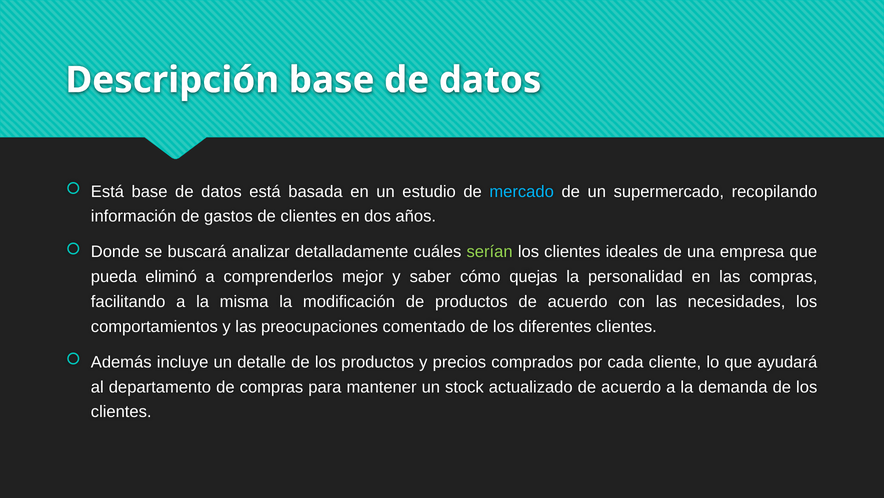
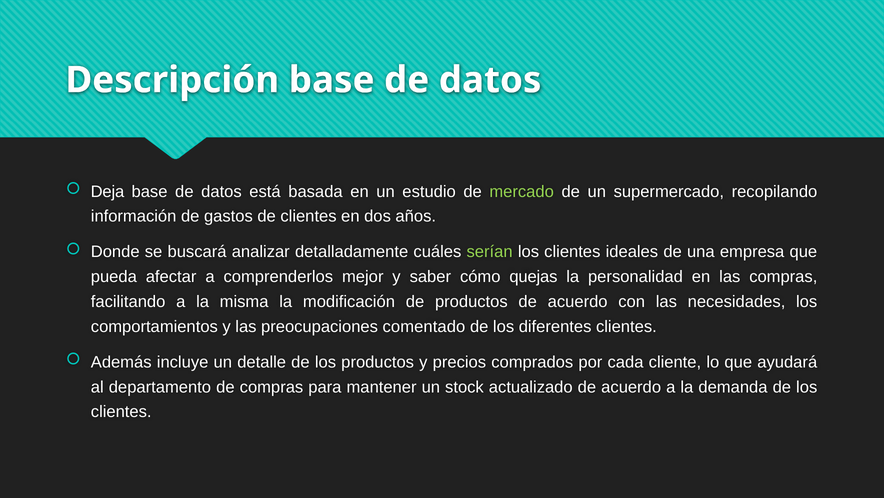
Está: Está -> Deja (107, 191)
mercado colour: light blue -> light green (522, 191)
eliminó: eliminó -> afectar (171, 276)
